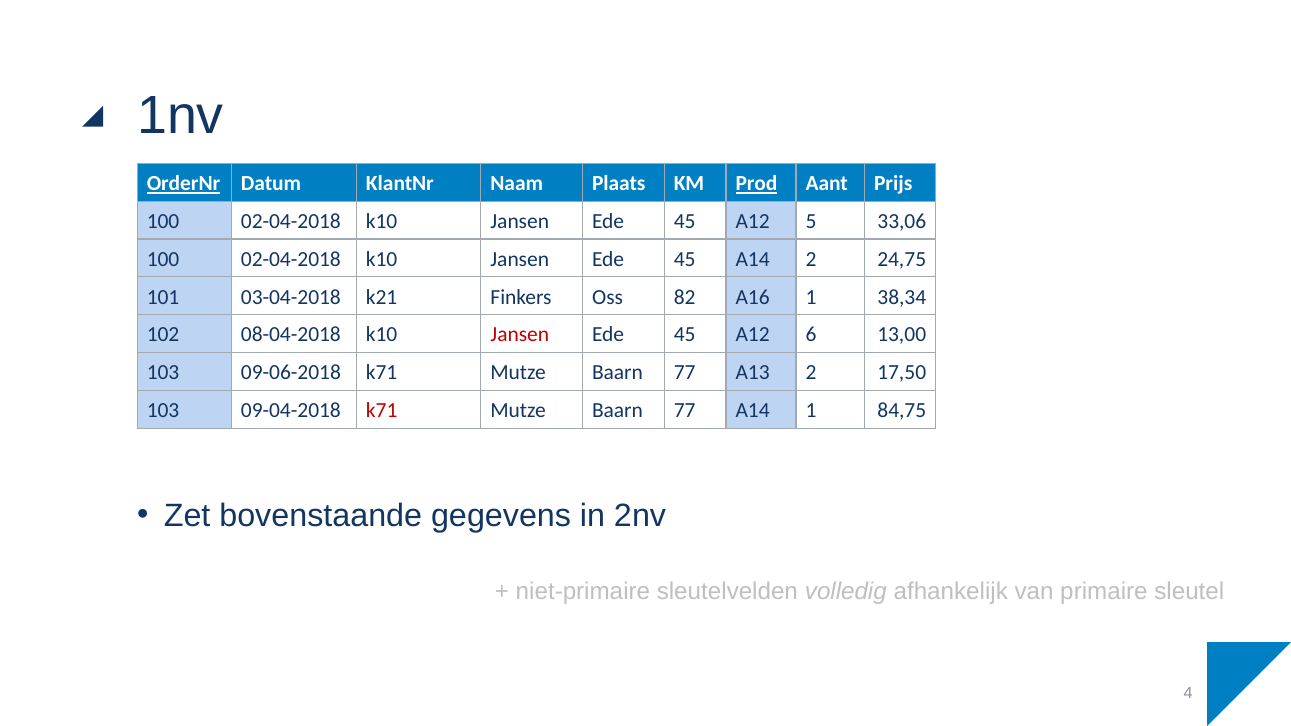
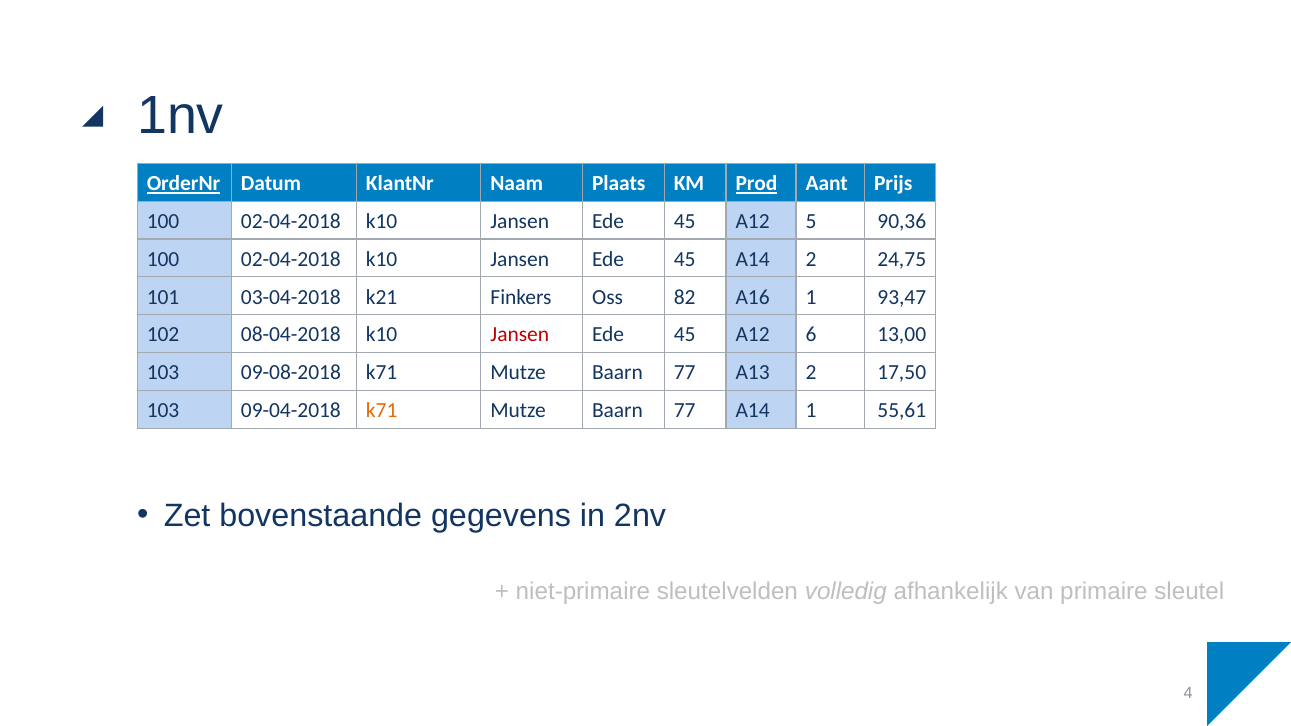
33,06: 33,06 -> 90,36 (902, 221)
38,34: 38,34 -> 93,47 (902, 297)
09-06-2018: 09-06-2018 -> 09-08-2018 (291, 373)
k71 colour: red -> orange (382, 411)
84,75: 84,75 -> 55,61 (902, 411)
